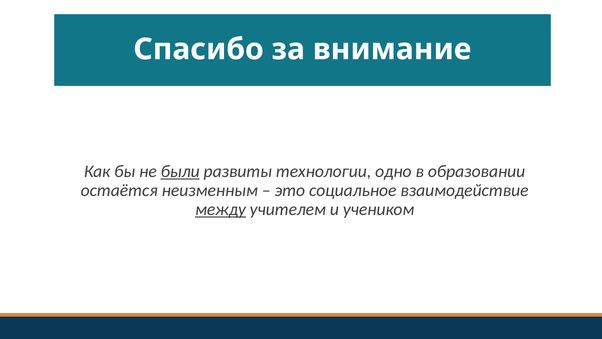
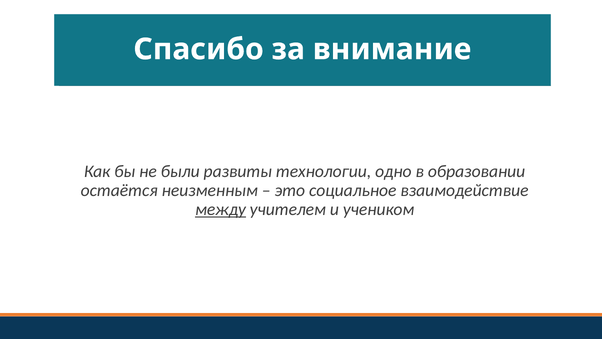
были underline: present -> none (180, 171)
